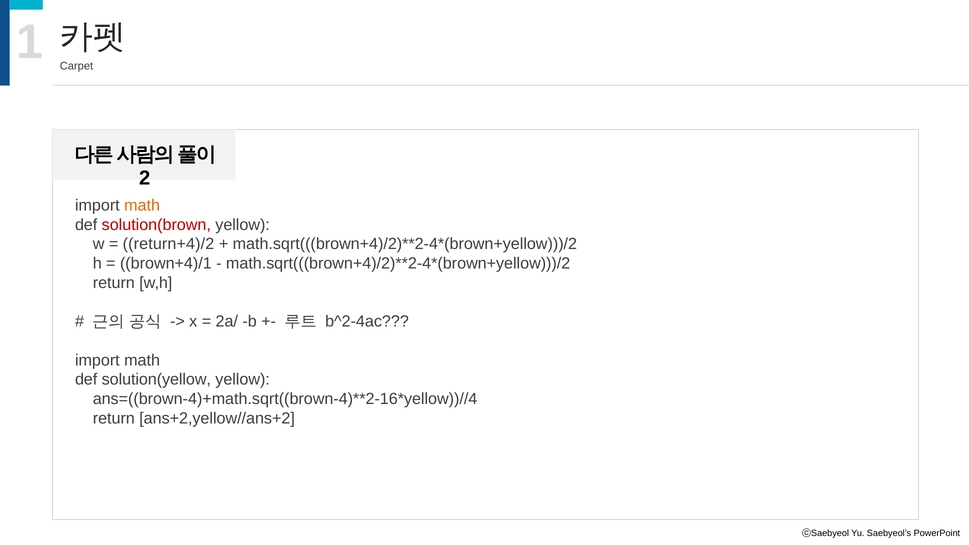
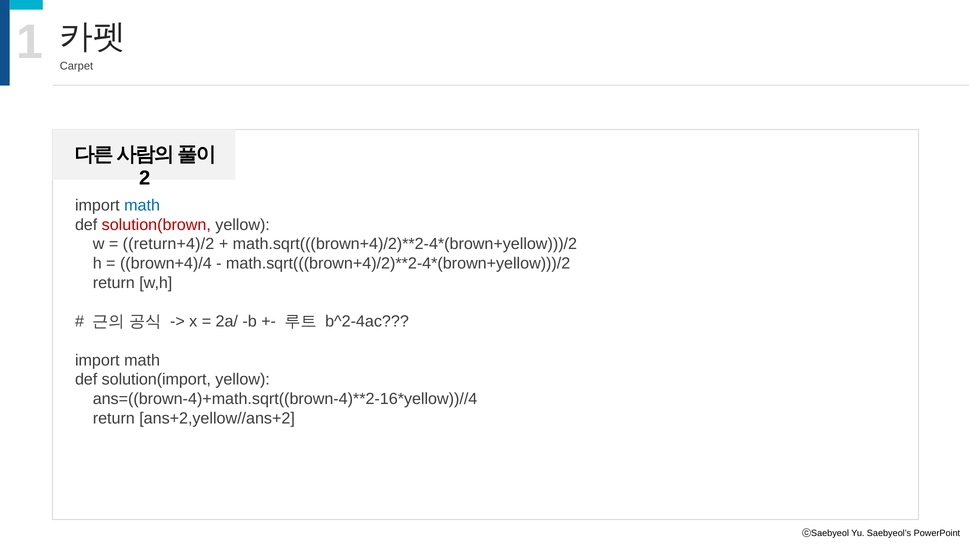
math colour: orange -> blue (142, 205)
brown+4)/1: brown+4)/1 -> brown+4)/4 (166, 263)
solution(yellow: solution(yellow -> solution(import (156, 380)
